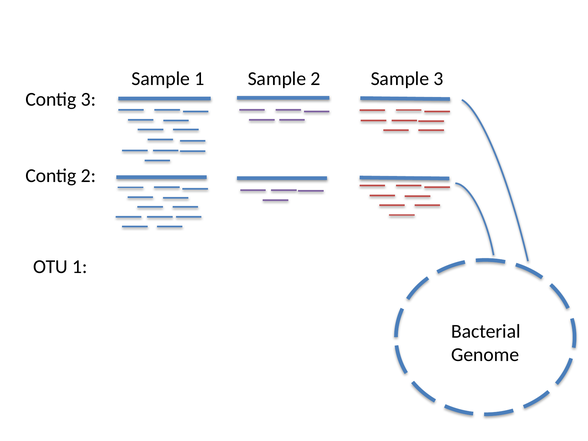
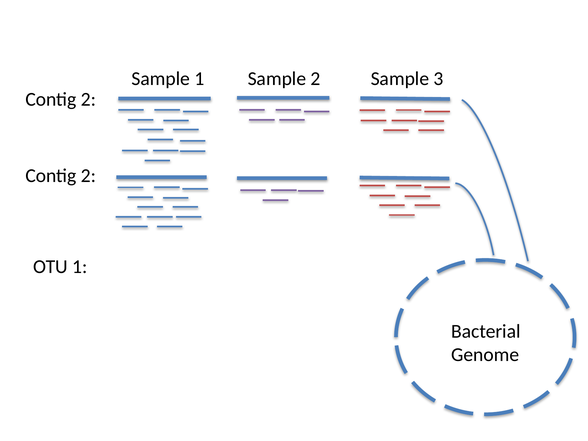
3: 3 -> 2 (88, 99)
